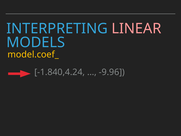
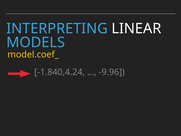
LINEAR colour: pink -> white (136, 28)
